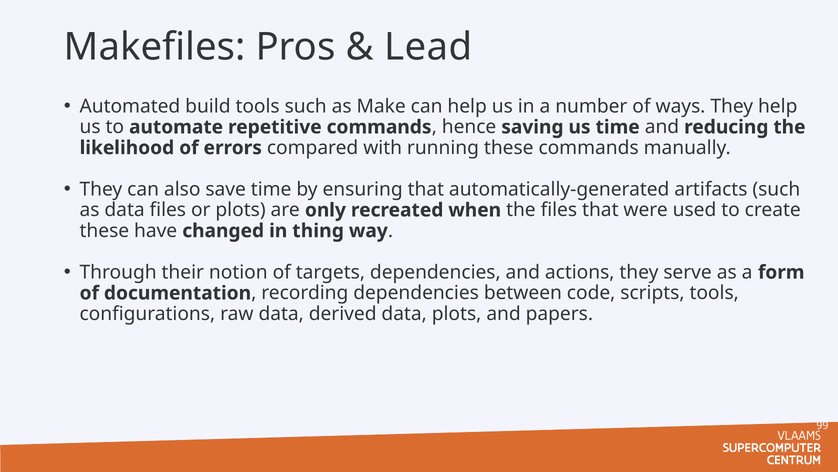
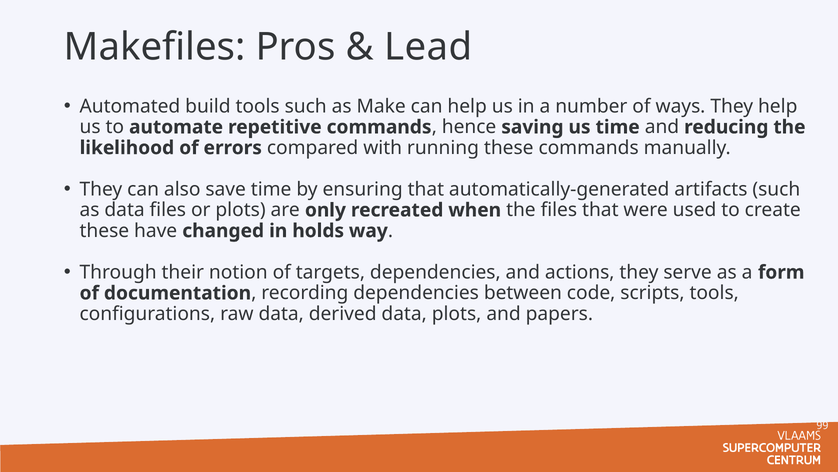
thing: thing -> holds (318, 231)
